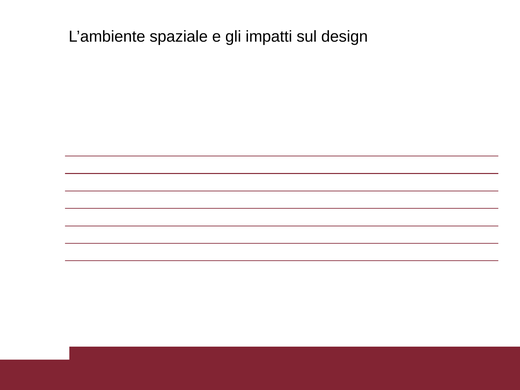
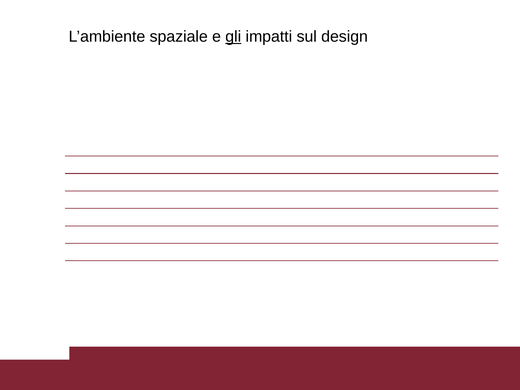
gli underline: none -> present (233, 37)
